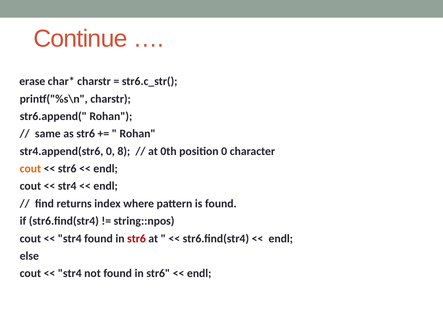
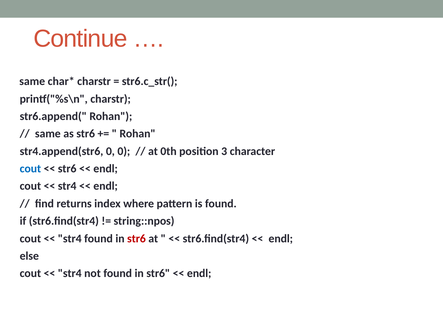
erase: erase -> same (32, 81)
0 8: 8 -> 0 (124, 151)
position 0: 0 -> 3 (224, 151)
cout colour: orange -> blue (30, 169)
